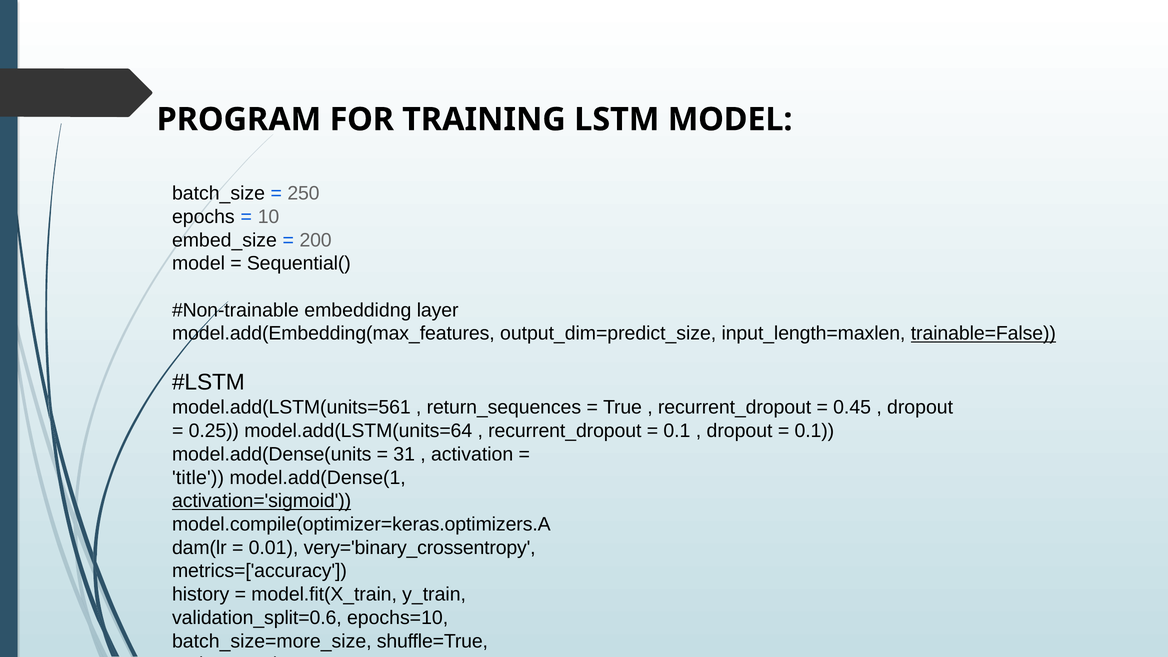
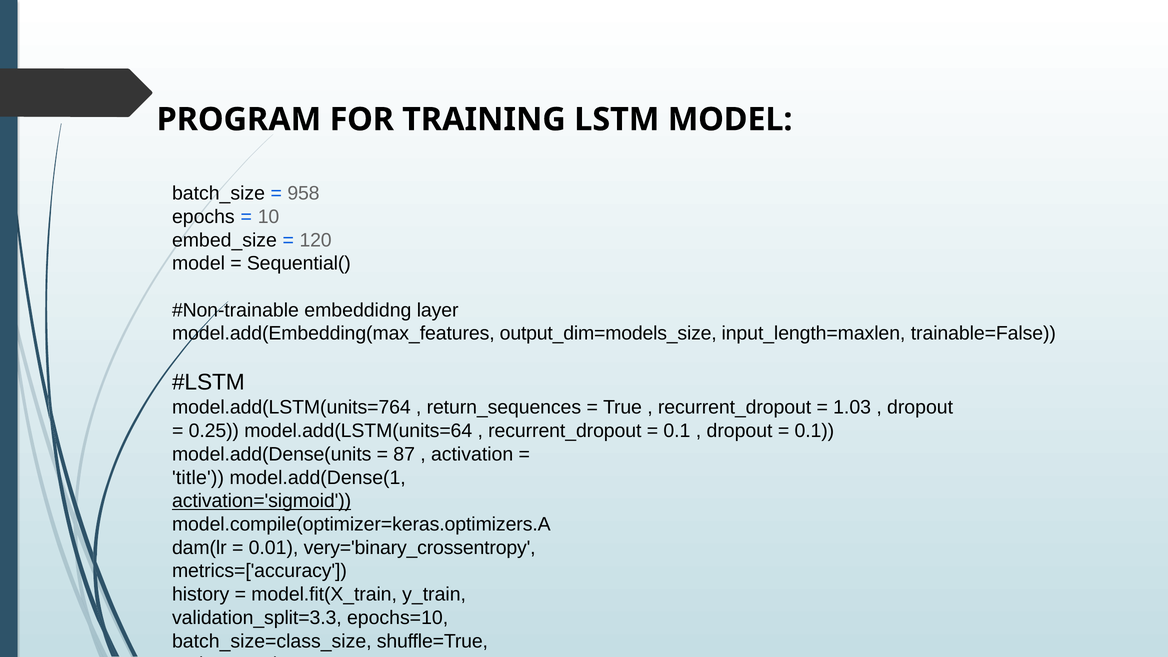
250: 250 -> 958 (303, 194)
200: 200 -> 120 (316, 240)
output_dim=predict_size: output_dim=predict_size -> output_dim=models_size (608, 334)
trainable=False underline: present -> none (983, 334)
model.add(LSTM(units=561: model.add(LSTM(units=561 -> model.add(LSTM(units=764 (291, 408)
0.45: 0.45 -> 1.03 (852, 408)
31: 31 -> 87 (404, 454)
validation_split=0.6: validation_split=0.6 -> validation_split=3.3 (257, 618)
batch_size=more_size: batch_size=more_size -> batch_size=class_size (272, 641)
